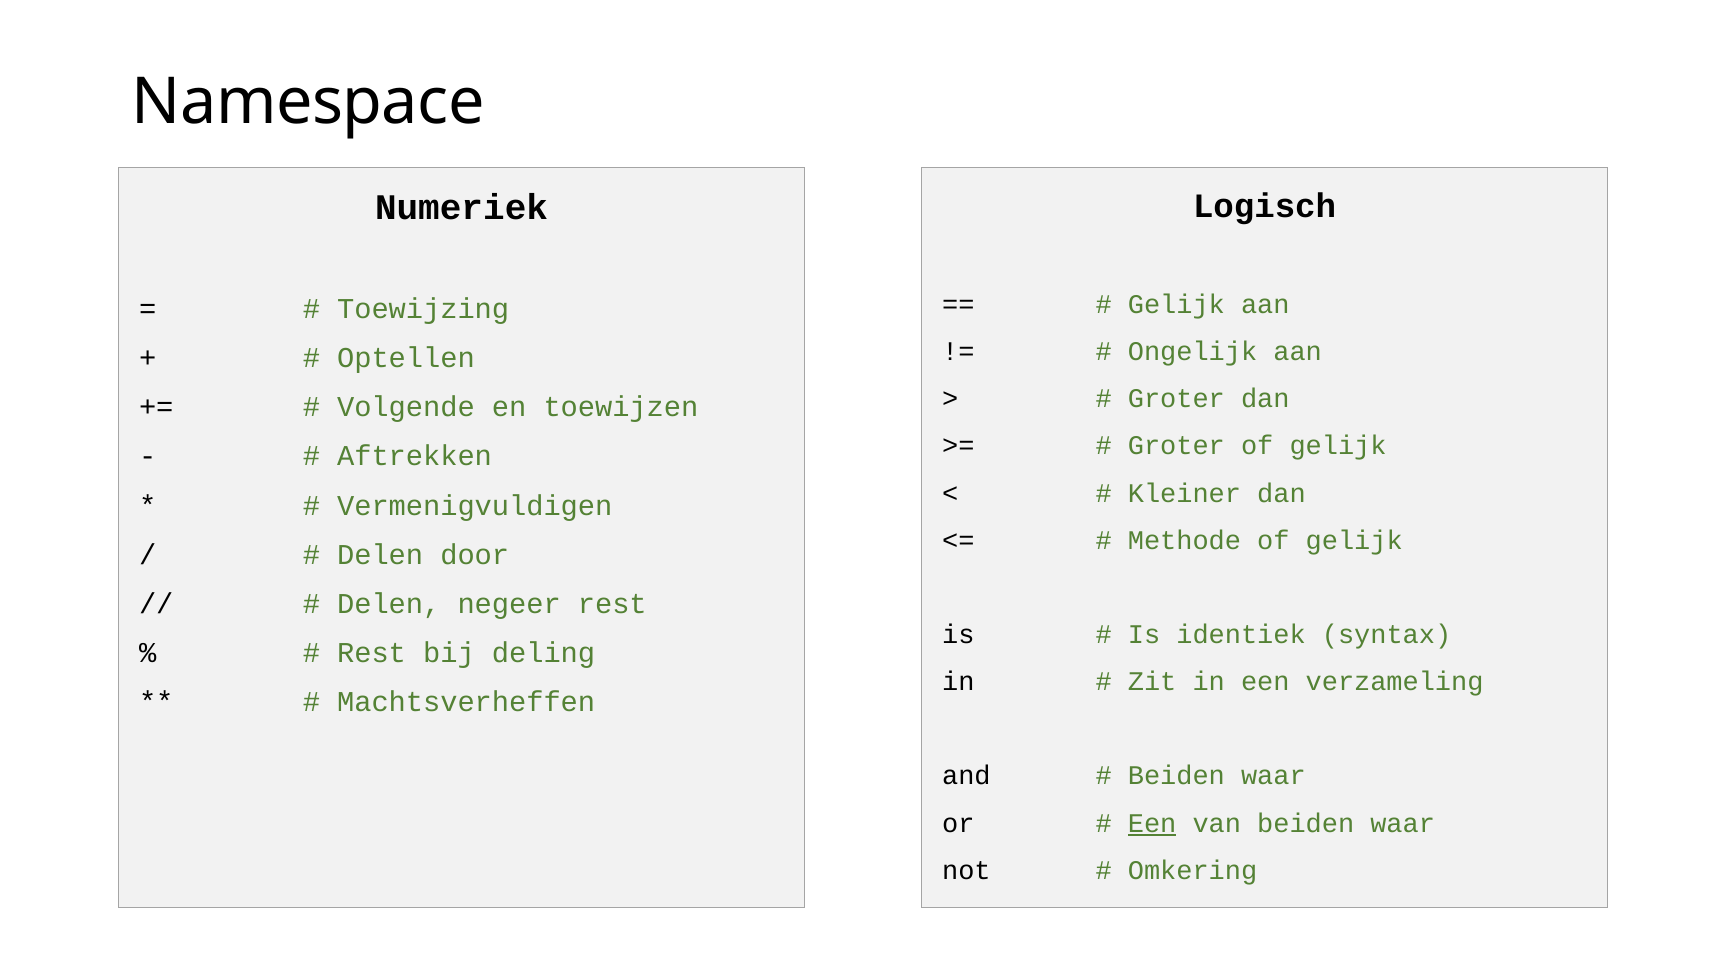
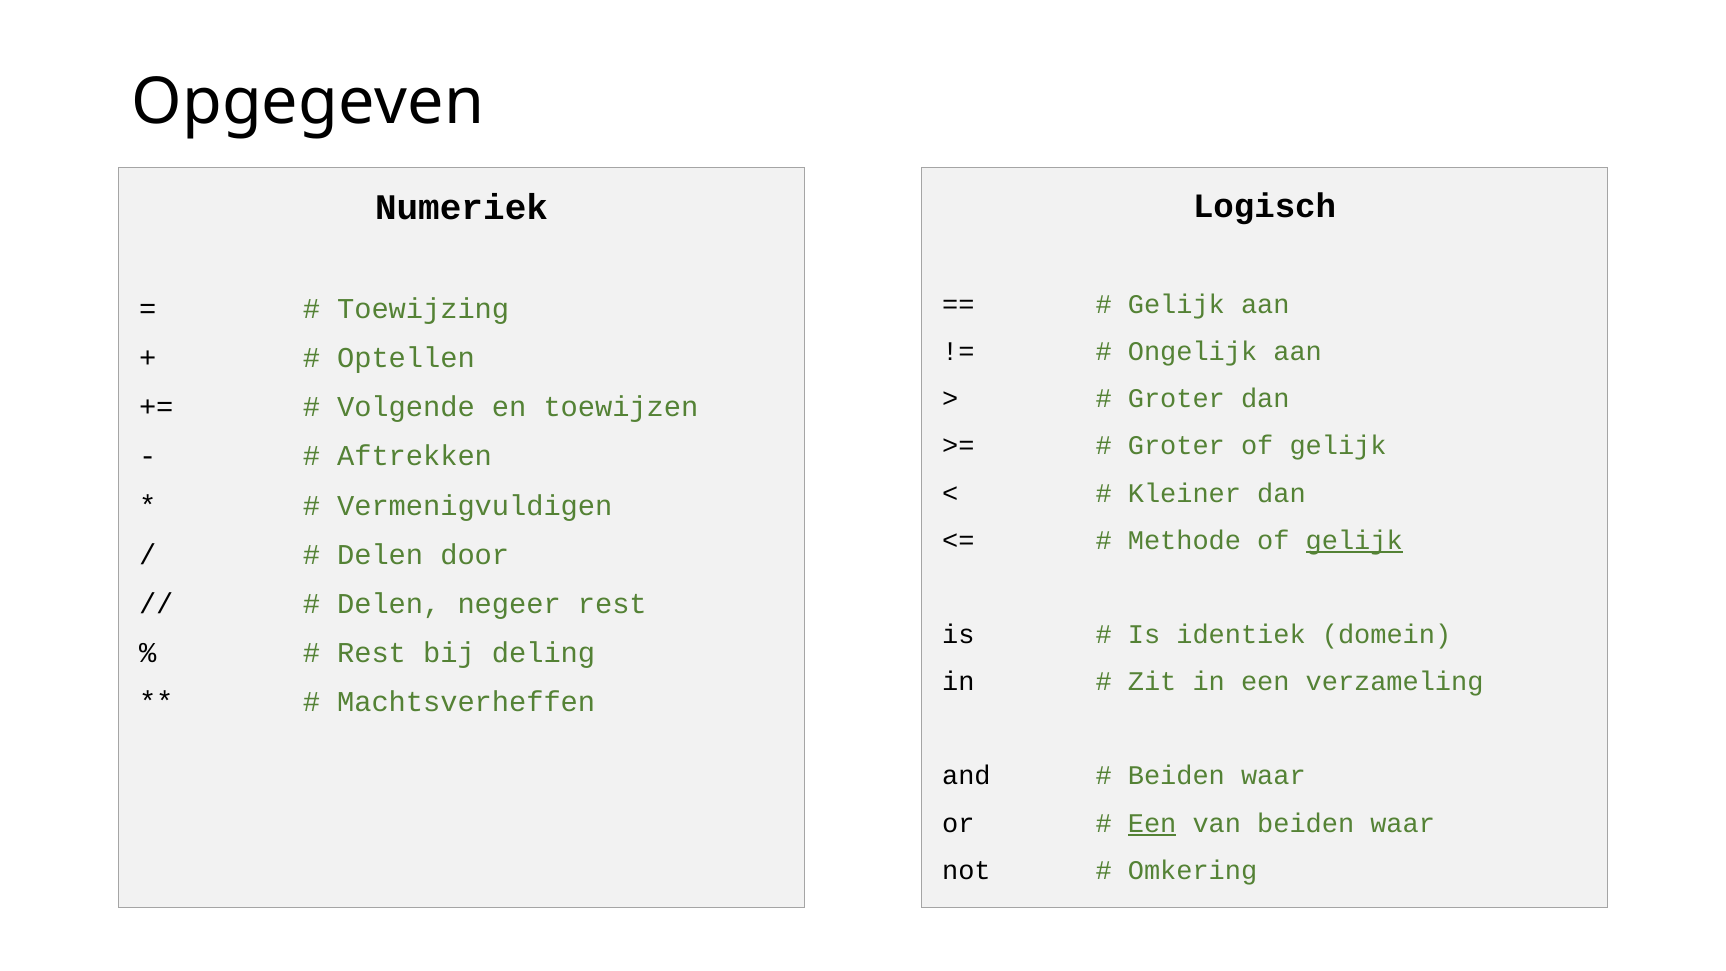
Namespace: Namespace -> Opgegeven (308, 102)
gelijk underline: none -> present (1354, 540)
syntax: syntax -> domein (1387, 634)
